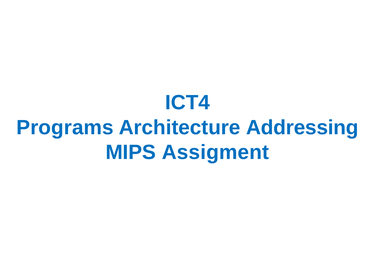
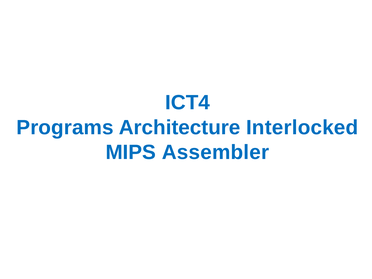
Addressing: Addressing -> Interlocked (302, 127)
Assigment: Assigment -> Assembler (215, 152)
